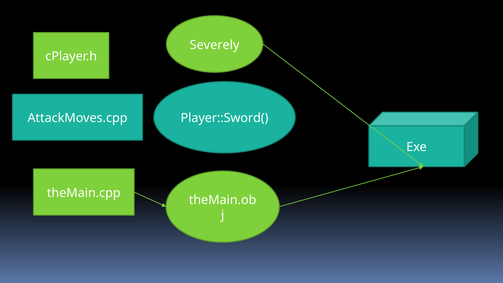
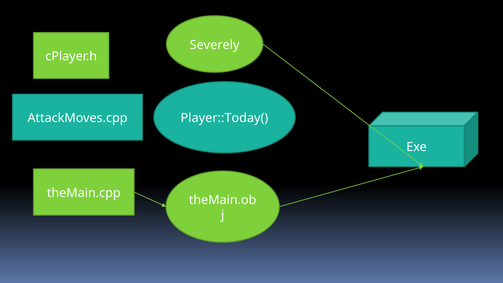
Player::Sword(: Player::Sword( -> Player::Today( (224, 118)
